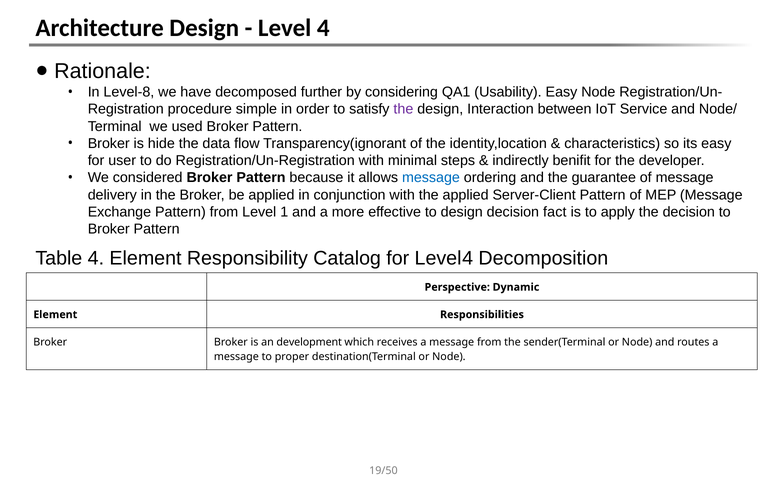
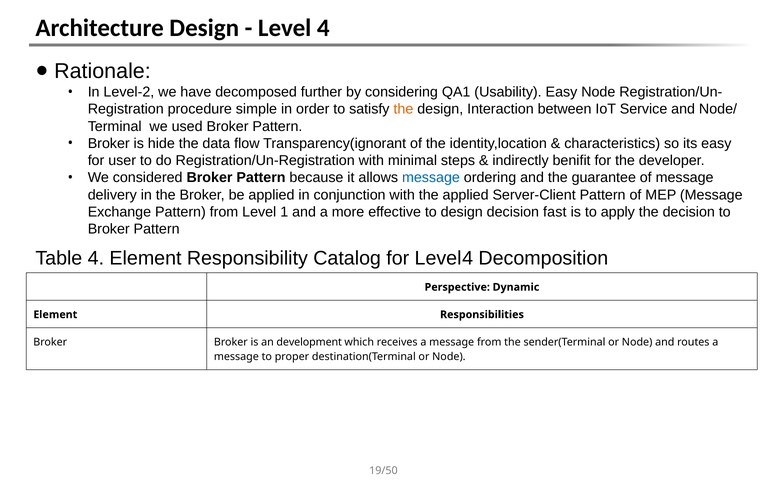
Level-8: Level-8 -> Level-2 (129, 92)
the colour: purple -> orange (403, 109)
fact: fact -> fast (555, 212)
